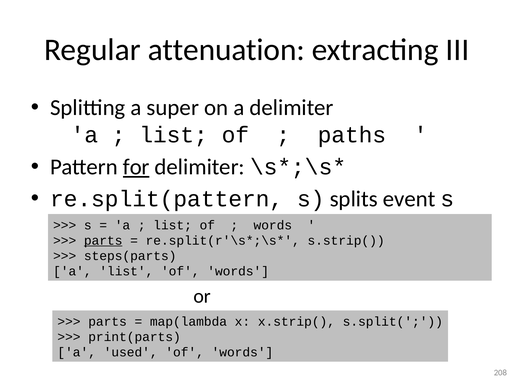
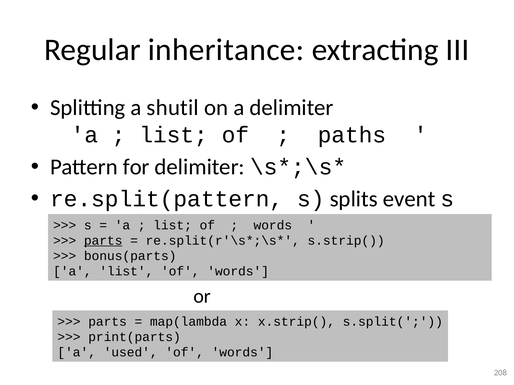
attenuation: attenuation -> inheritance (226, 50)
super: super -> shutil (173, 108)
for underline: present -> none (136, 167)
steps(parts: steps(parts -> bonus(parts (130, 256)
